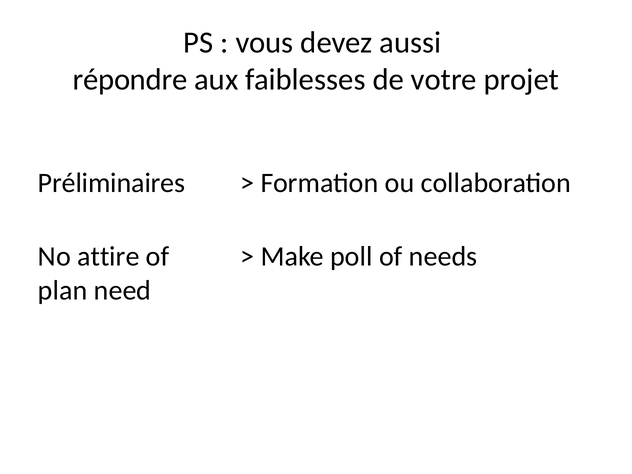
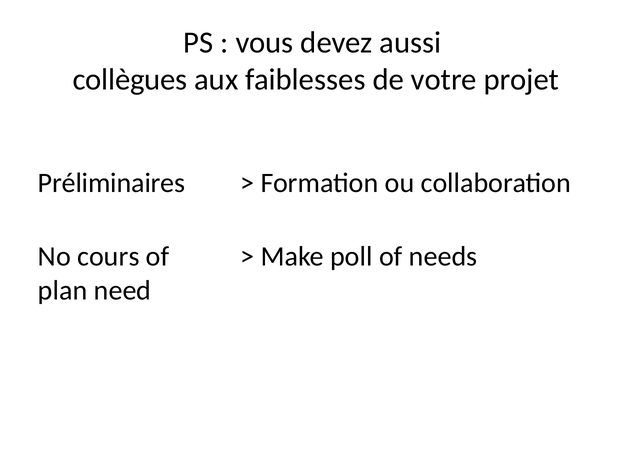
répondre: répondre -> collègues (130, 80)
attire: attire -> cours (108, 257)
